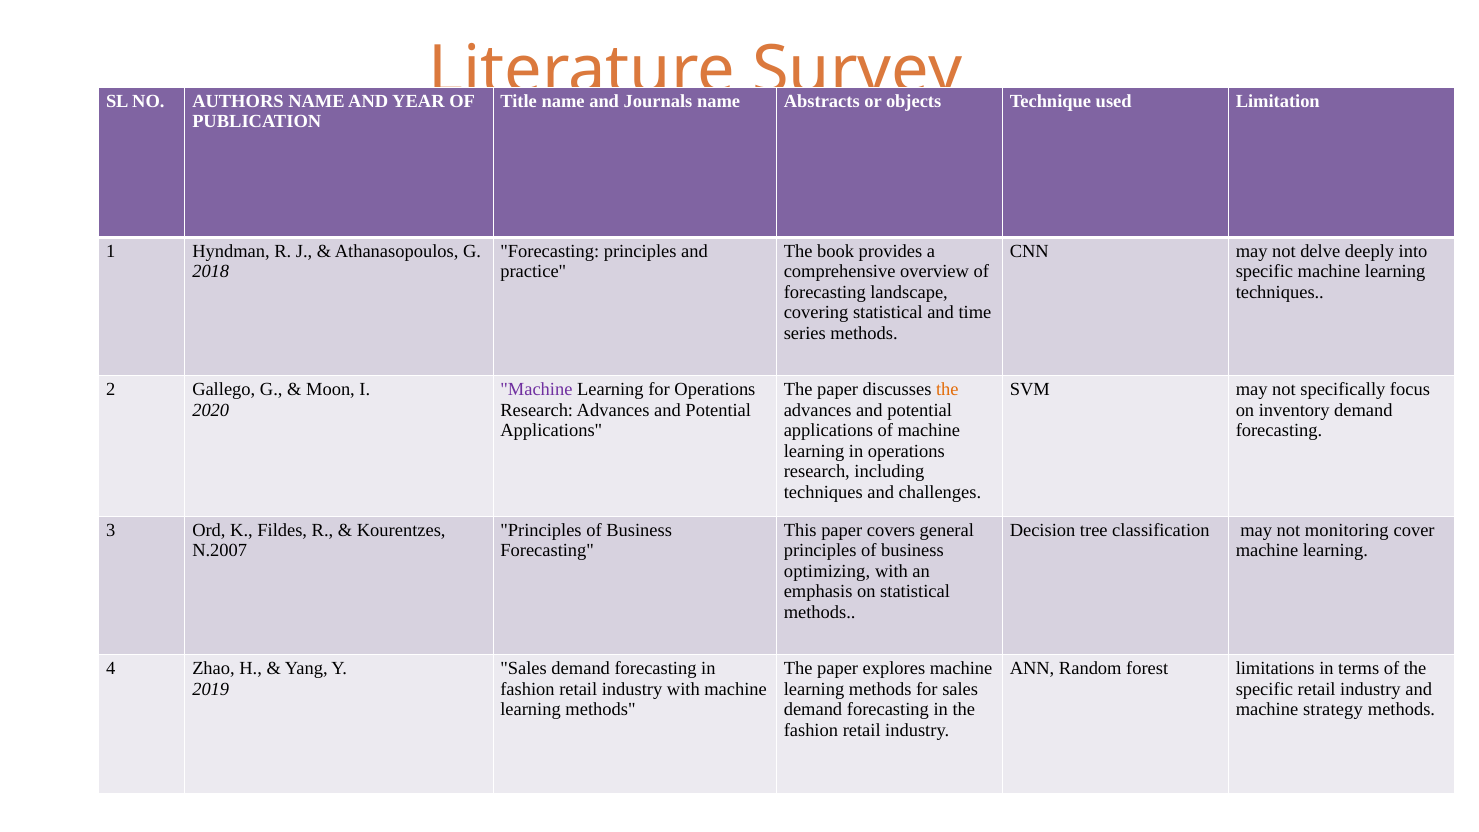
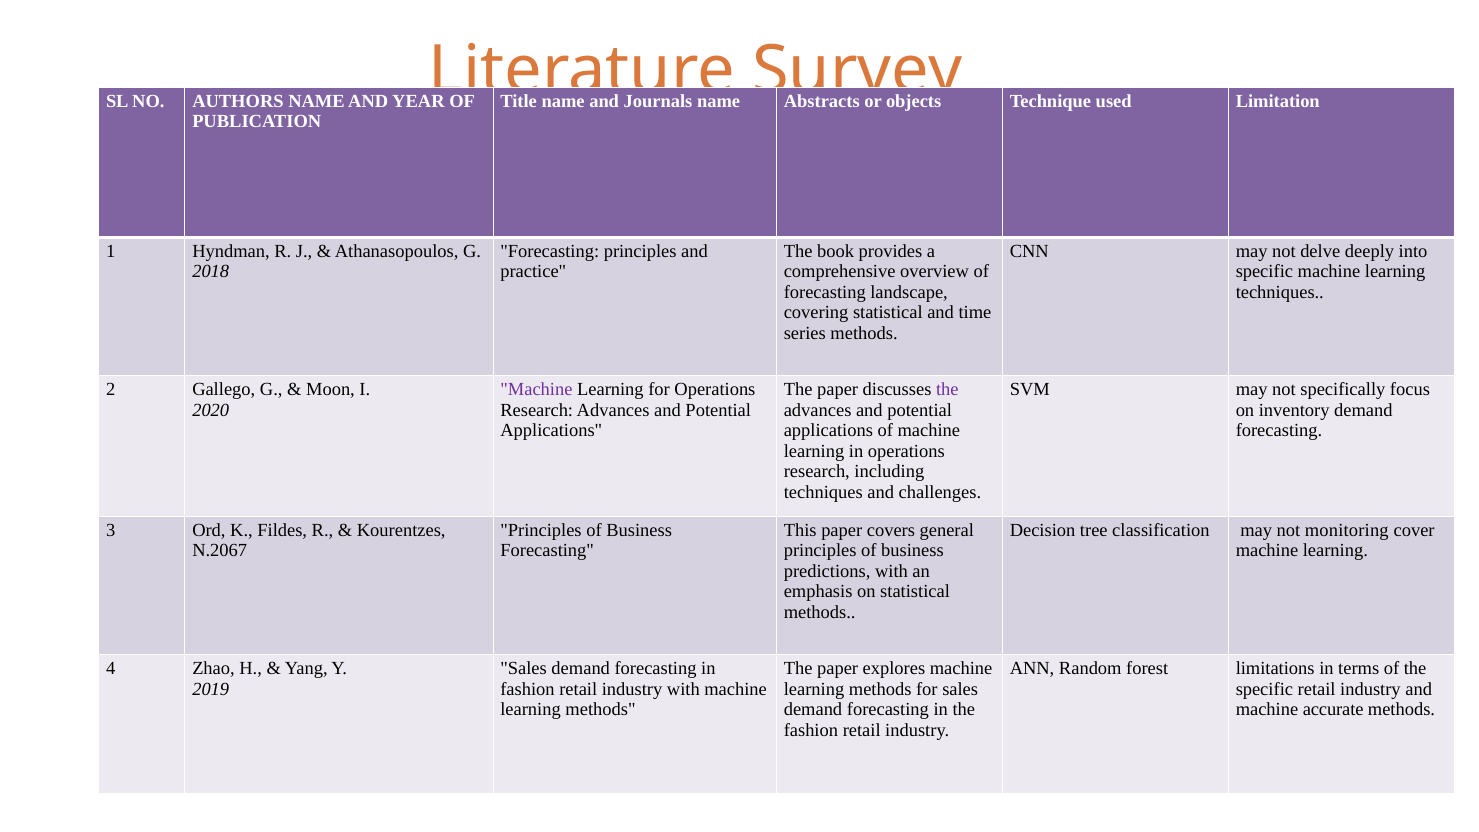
the colour: orange -> purple (947, 390)
N.2007: N.2007 -> N.2067 (220, 551)
optimizing: optimizing -> predictions (827, 571)
strategy: strategy -> accurate (1333, 710)
